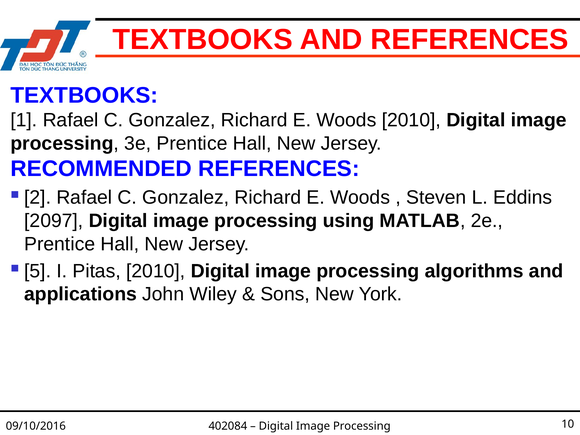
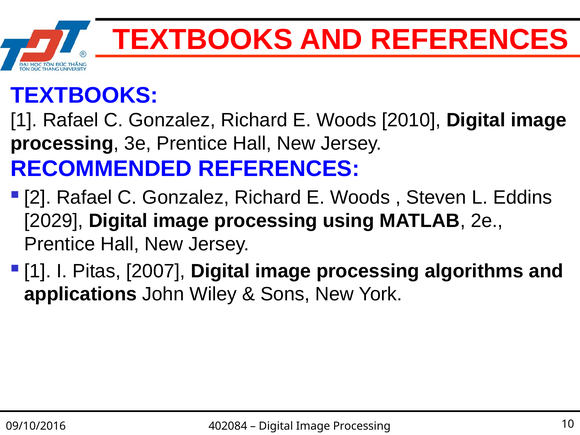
2097: 2097 -> 2029 (54, 221)
5: 5 -> 1 (38, 271)
Pitas 2010: 2010 -> 2007 (156, 271)
